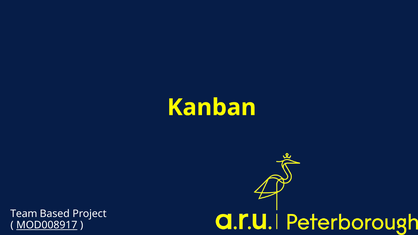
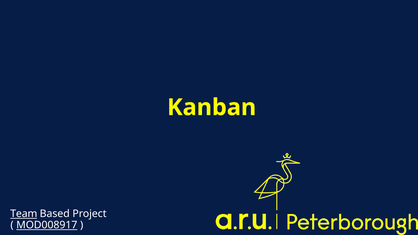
Team underline: none -> present (24, 214)
